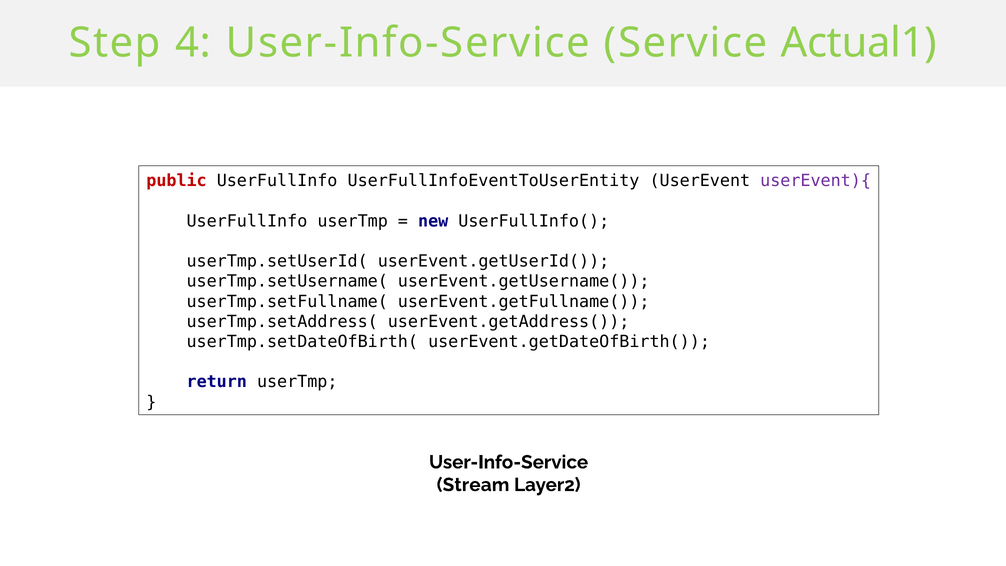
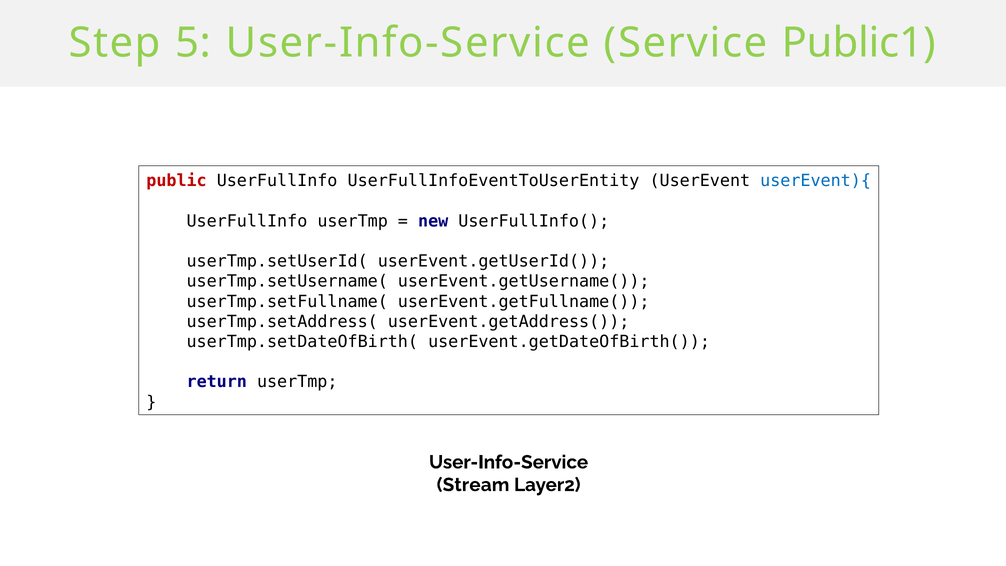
4: 4 -> 5 (193, 43)
Actual1: Actual1 -> Public1 (859, 43)
userEvent){ colour: purple -> blue (816, 181)
